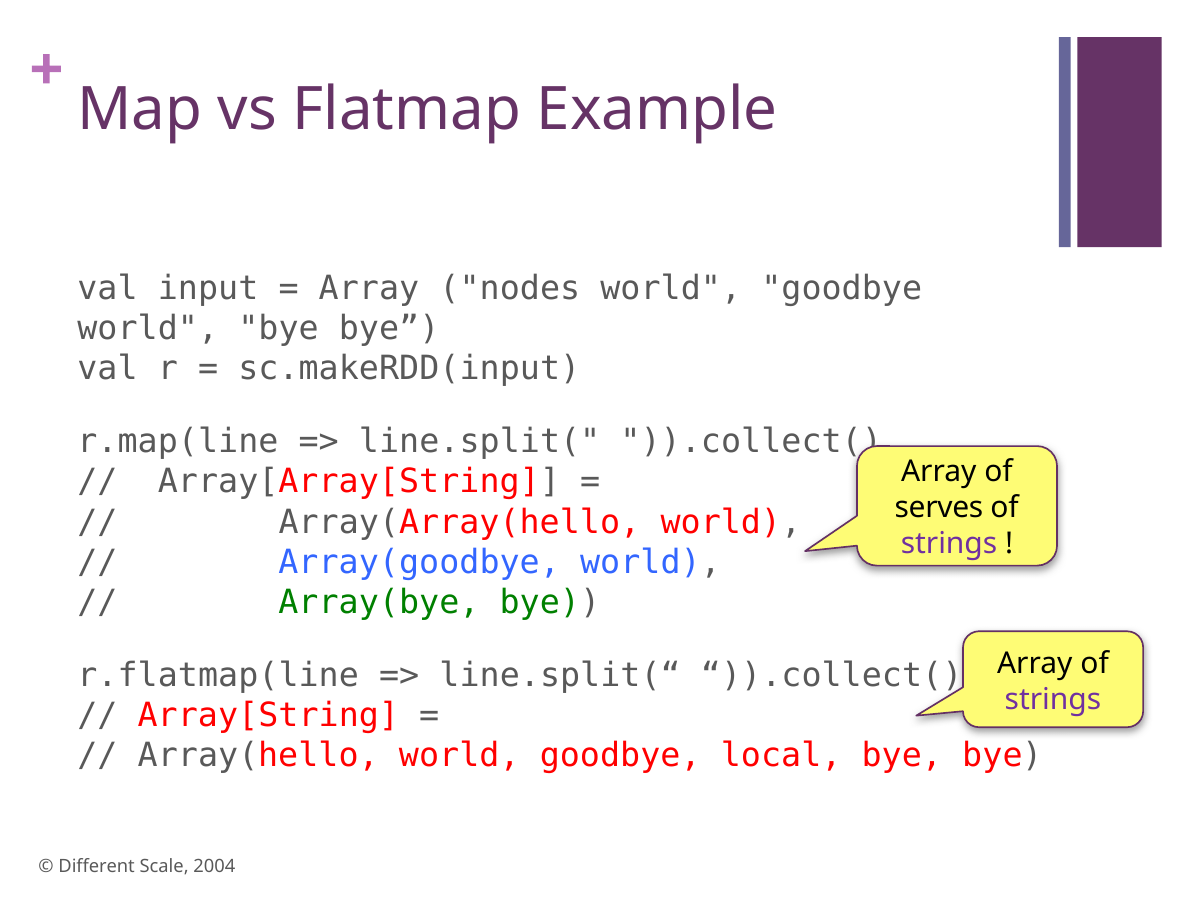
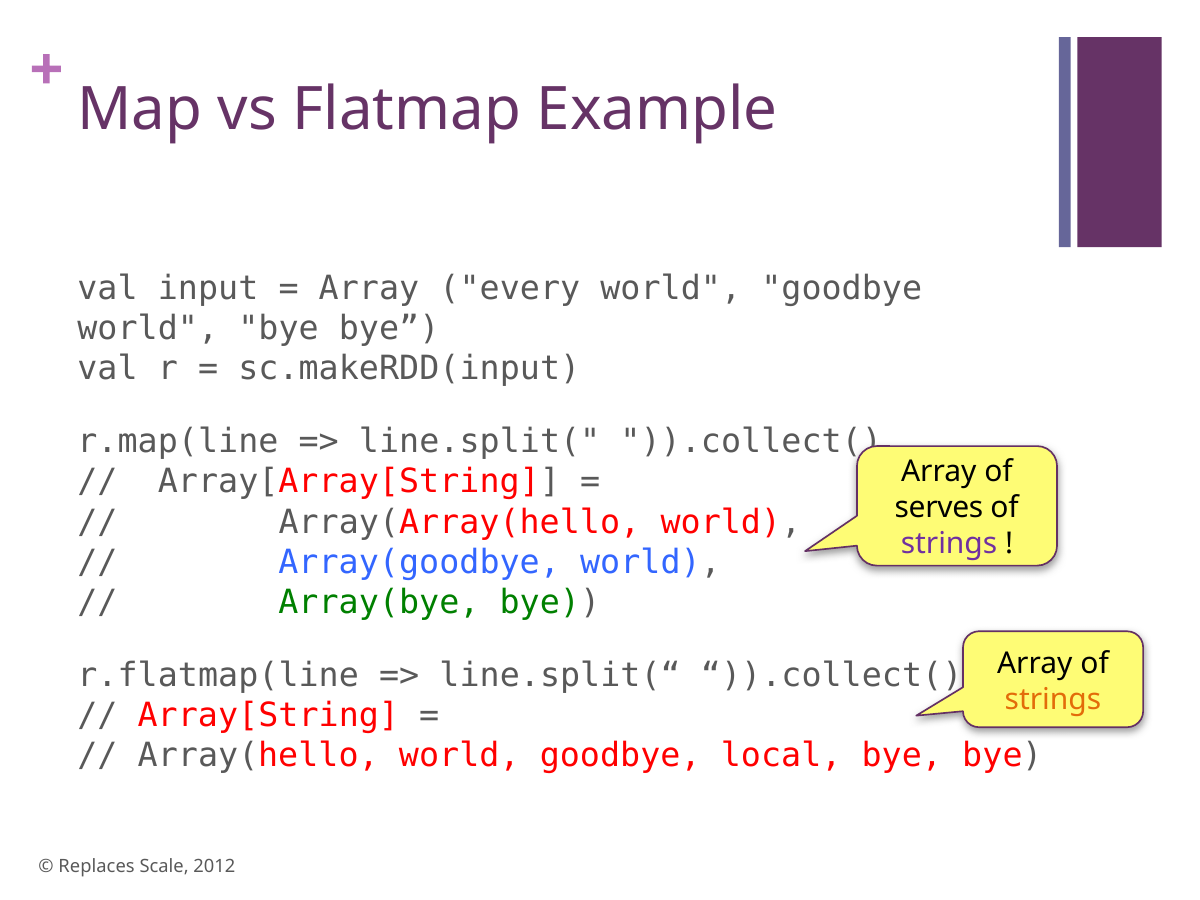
nodes: nodes -> every (510, 288)
strings colour: purple -> orange (1053, 699)
Different: Different -> Replaces (97, 867)
2004: 2004 -> 2012 (214, 867)
